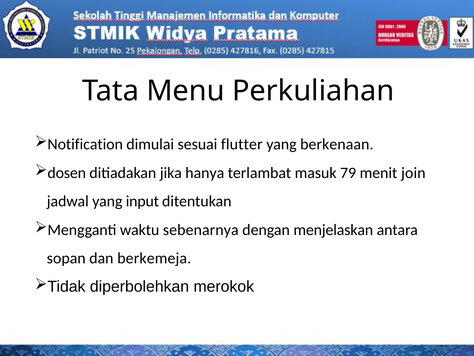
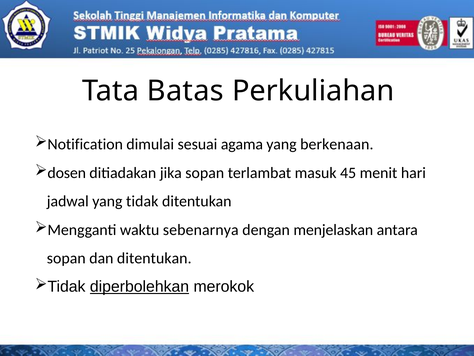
Menu: Menu -> Batas (185, 91)
flutter: flutter -> agama (242, 144)
jika hanya: hanya -> sopan (205, 173)
79: 79 -> 45 (348, 173)
join: join -> hari (413, 173)
input: input -> tidak (142, 201)
dan berkemeja: berkemeja -> ditentukan (154, 258)
diperbolehkan underline: none -> present (140, 286)
